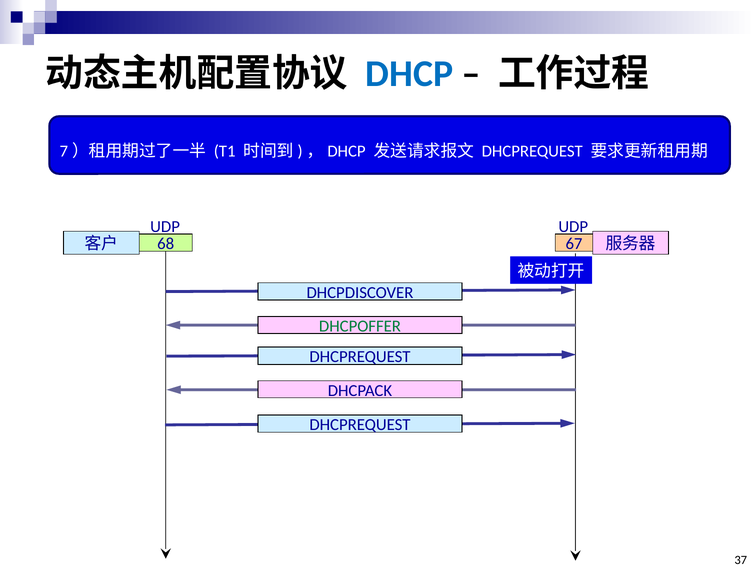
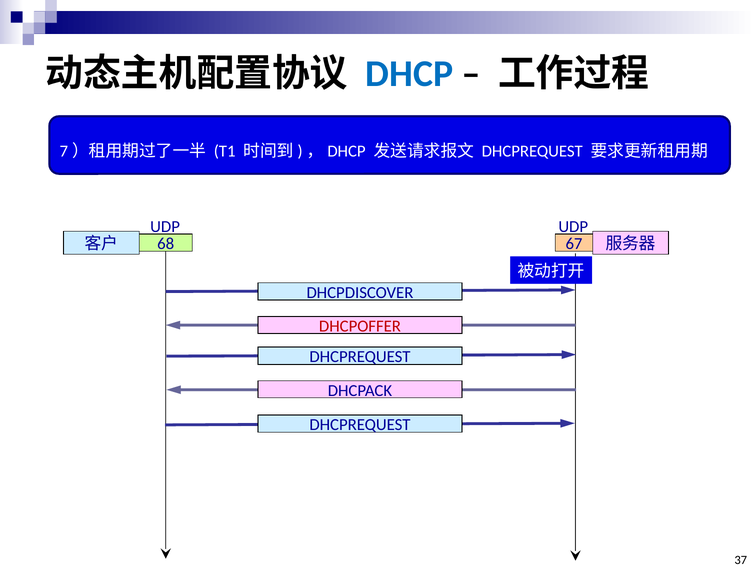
DHCPOFFER colour: green -> red (360, 326)
